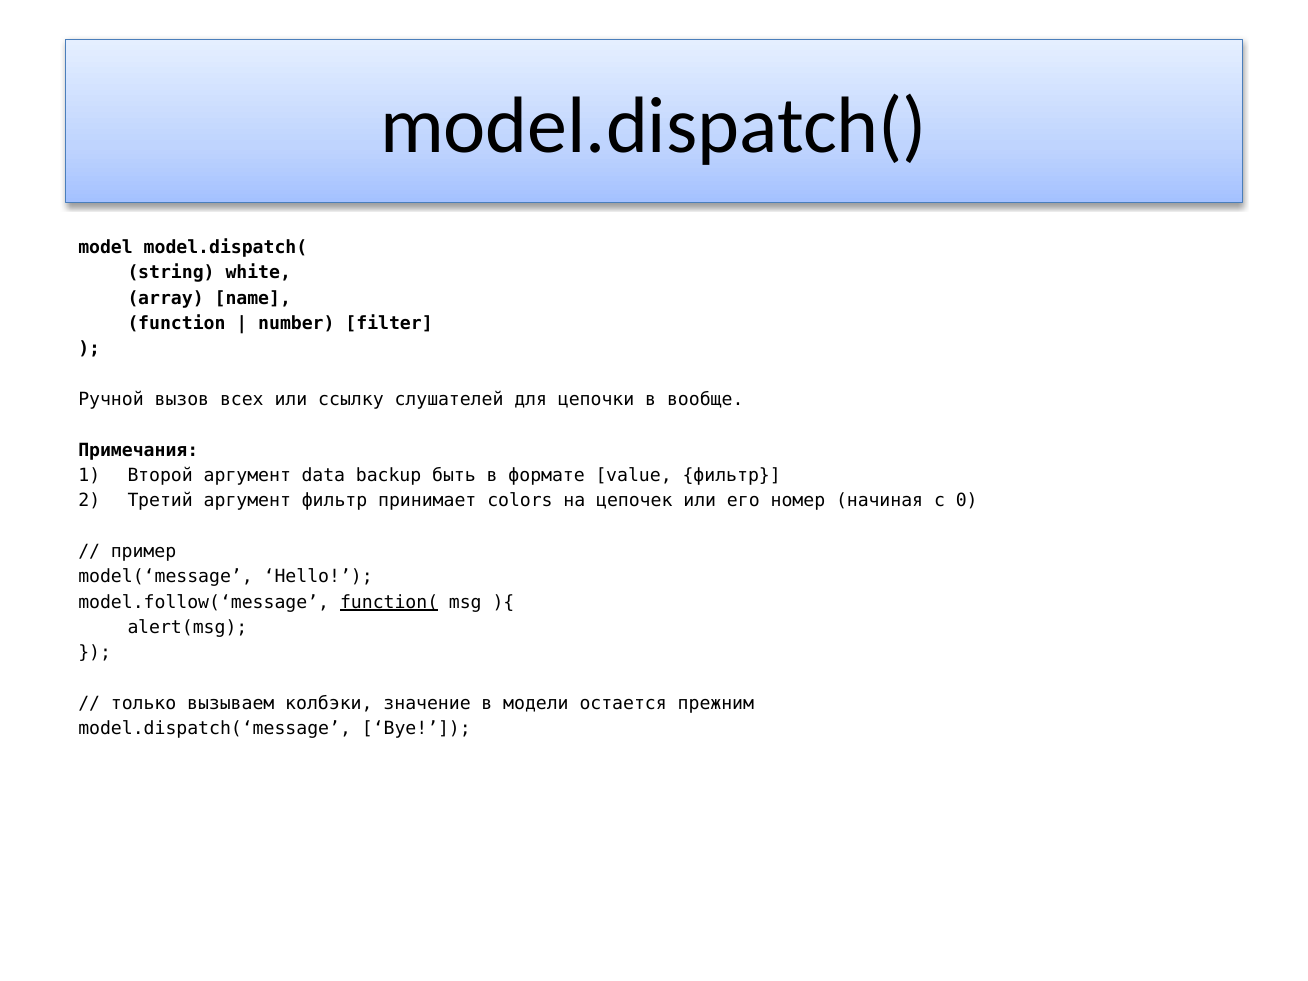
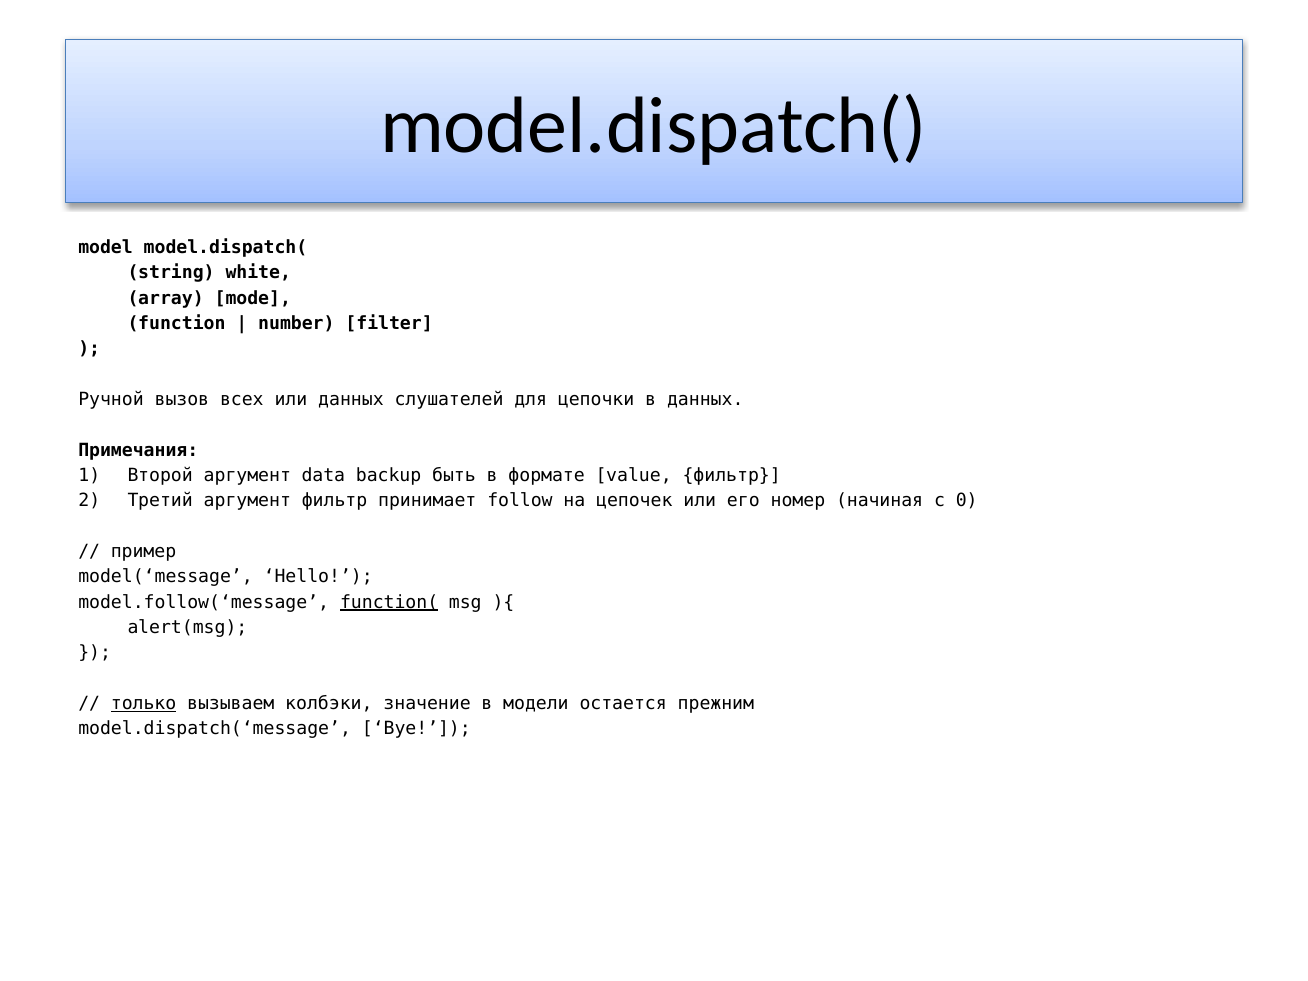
name: name -> mode (253, 298)
или ссылку: ссылку -> данных (351, 400)
в вообще: вообще -> данных (705, 400)
colors: colors -> follow (520, 501)
только underline: none -> present (144, 704)
